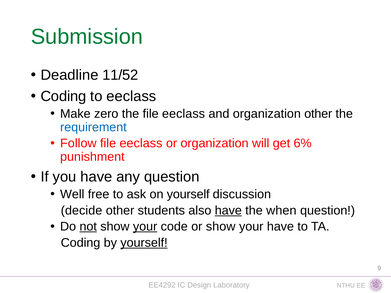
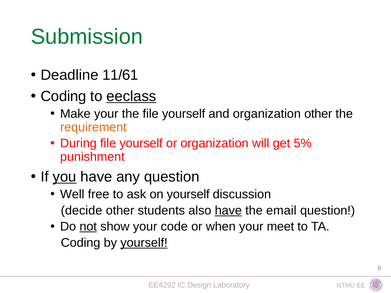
11/52: 11/52 -> 11/61 (120, 75)
eeclass underline: none -> present (131, 96)
Make zero: zero -> your (106, 114)
the file eeclass: eeclass -> yourself (184, 114)
requirement colour: blue -> orange (93, 127)
Follow: Follow -> During (78, 143)
eeclass: eeclass -> yourself (141, 143)
6%: 6% -> 5% (303, 143)
you underline: none -> present (65, 177)
when: when -> email (281, 211)
your underline: present -> none (145, 227)
or show: show -> when (221, 227)
your have: have -> meet (280, 227)
